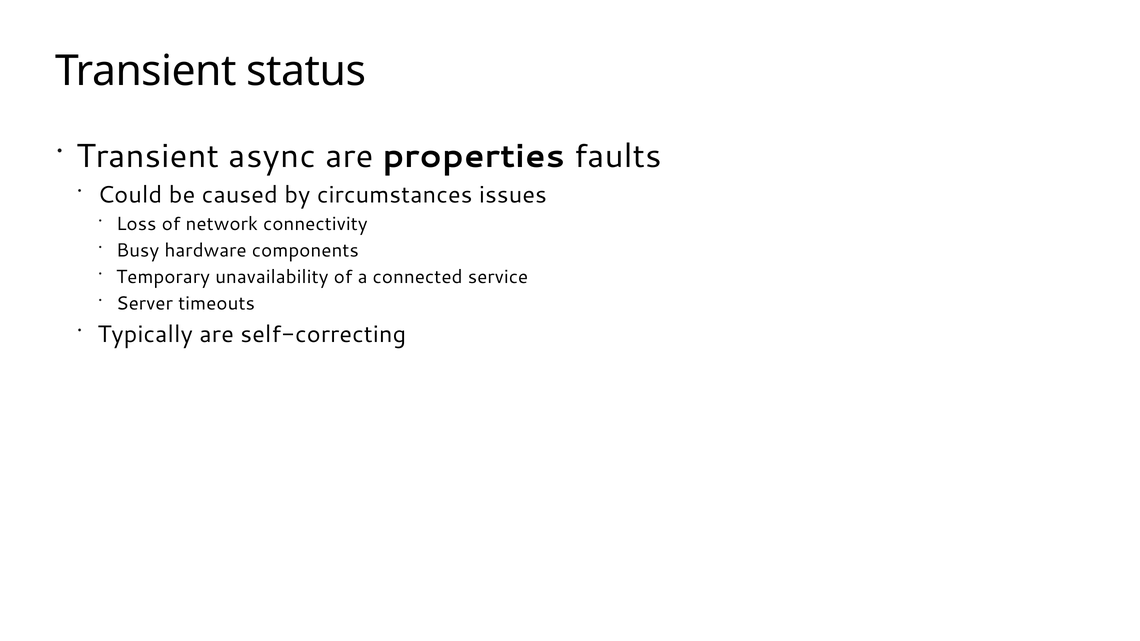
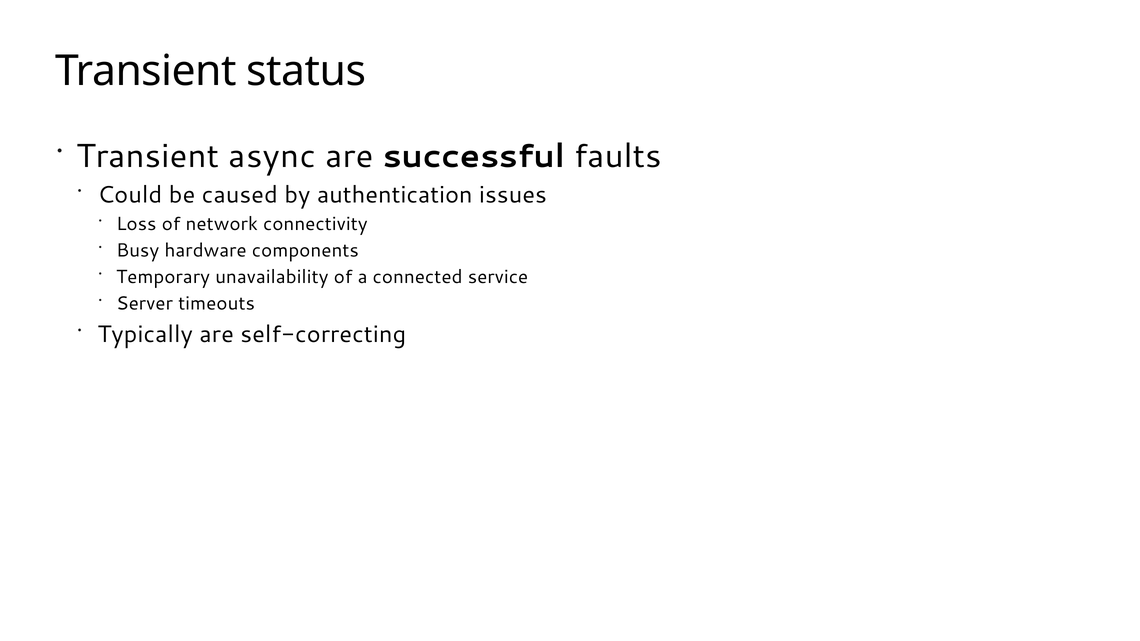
properties: properties -> successful (474, 156)
circumstances: circumstances -> authentication (395, 195)
